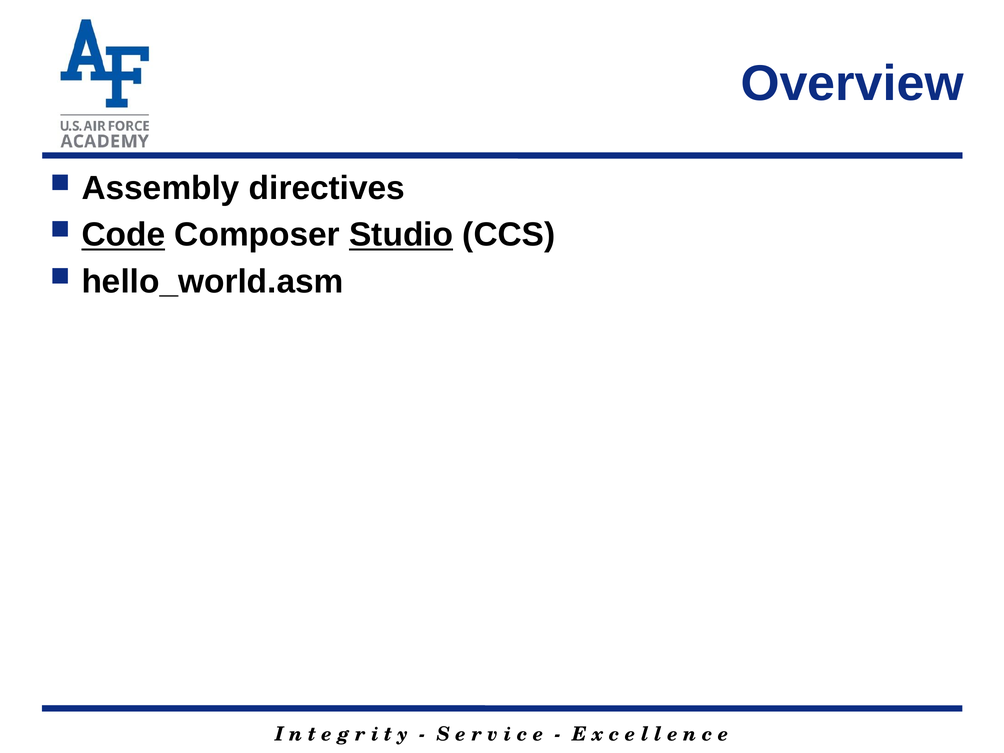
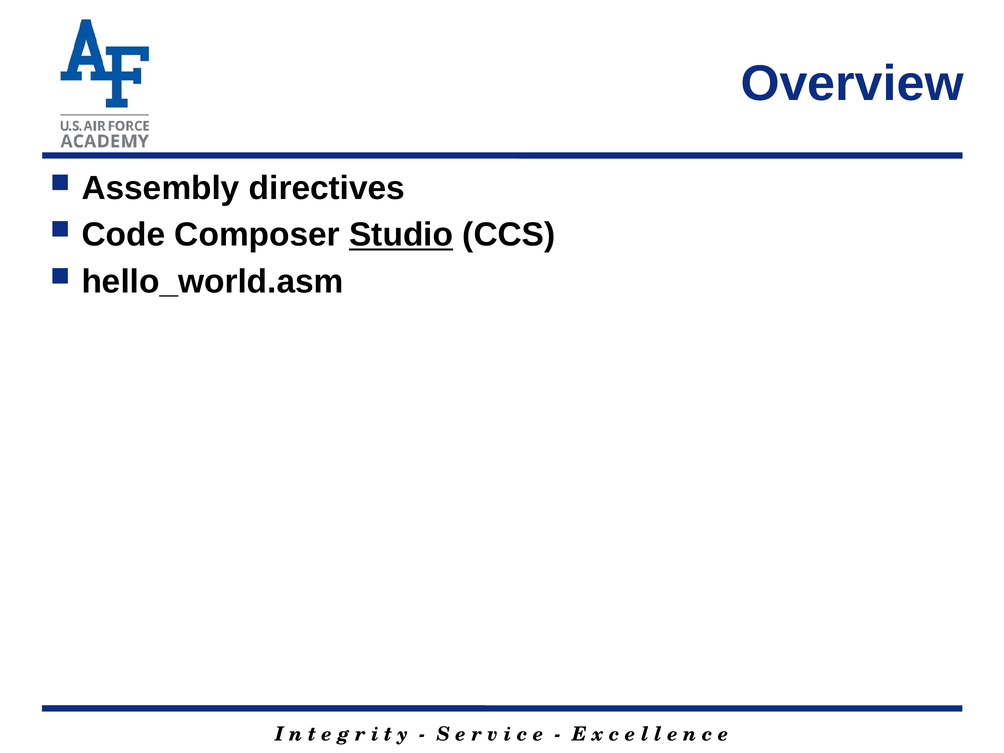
Code underline: present -> none (123, 235)
